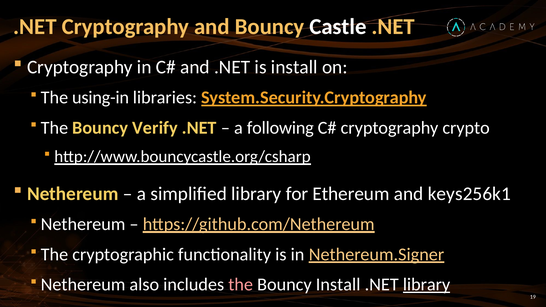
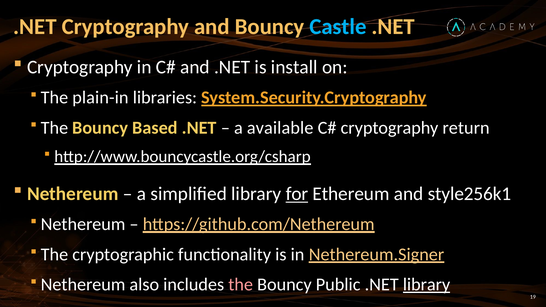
Castle colour: white -> light blue (338, 27)
using-in: using-in -> plain-in (100, 98)
Verify: Verify -> Based (155, 128)
following: following -> available (280, 128)
crypto: crypto -> return (466, 128)
for underline: none -> present (297, 194)
keys256k1: keys256k1 -> style256k1 (469, 194)
Bouncy Install: Install -> Public (338, 285)
